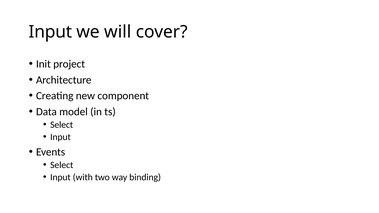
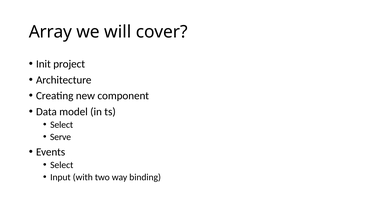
Input: Input -> Array (50, 32)
Input: Input -> Serve (61, 137)
